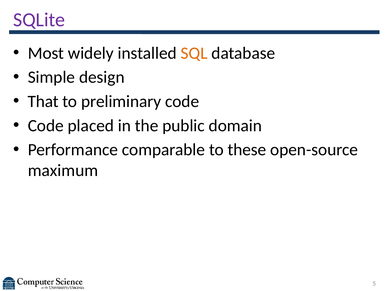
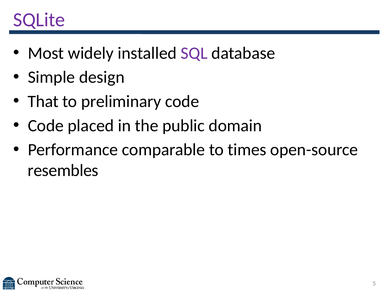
SQL colour: orange -> purple (194, 53)
these: these -> times (247, 150)
maximum: maximum -> resembles (63, 171)
